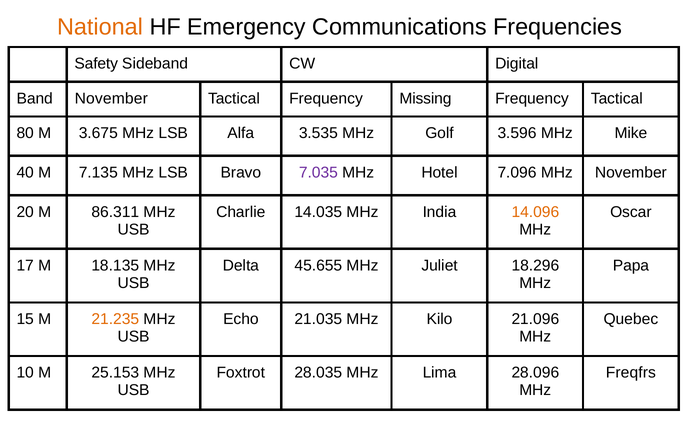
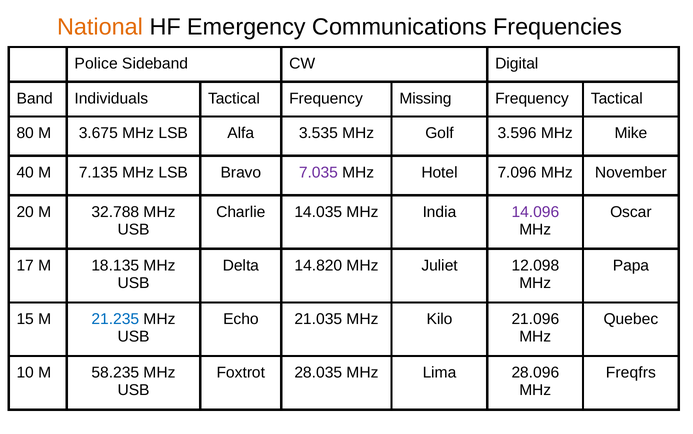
Safety: Safety -> Police (96, 64)
Band November: November -> Individuals (111, 99)
86.311: 86.311 -> 32.788 (115, 212)
14.096 colour: orange -> purple (535, 212)
45.655: 45.655 -> 14.820 (318, 266)
18.296: 18.296 -> 12.098 (535, 266)
21.235 colour: orange -> blue (115, 319)
25.153: 25.153 -> 58.235 (115, 373)
